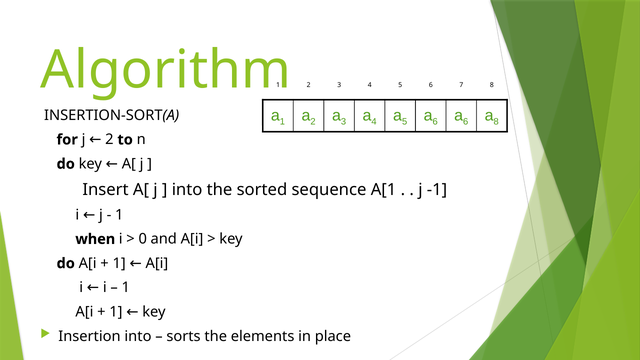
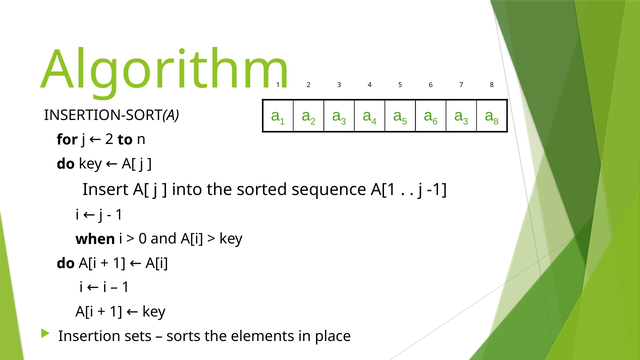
6: 6 -> 3 (466, 122)
Insertion into: into -> sets (138, 336)
